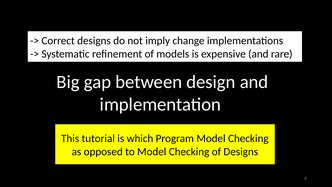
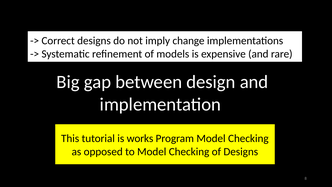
which: which -> works (140, 138)
